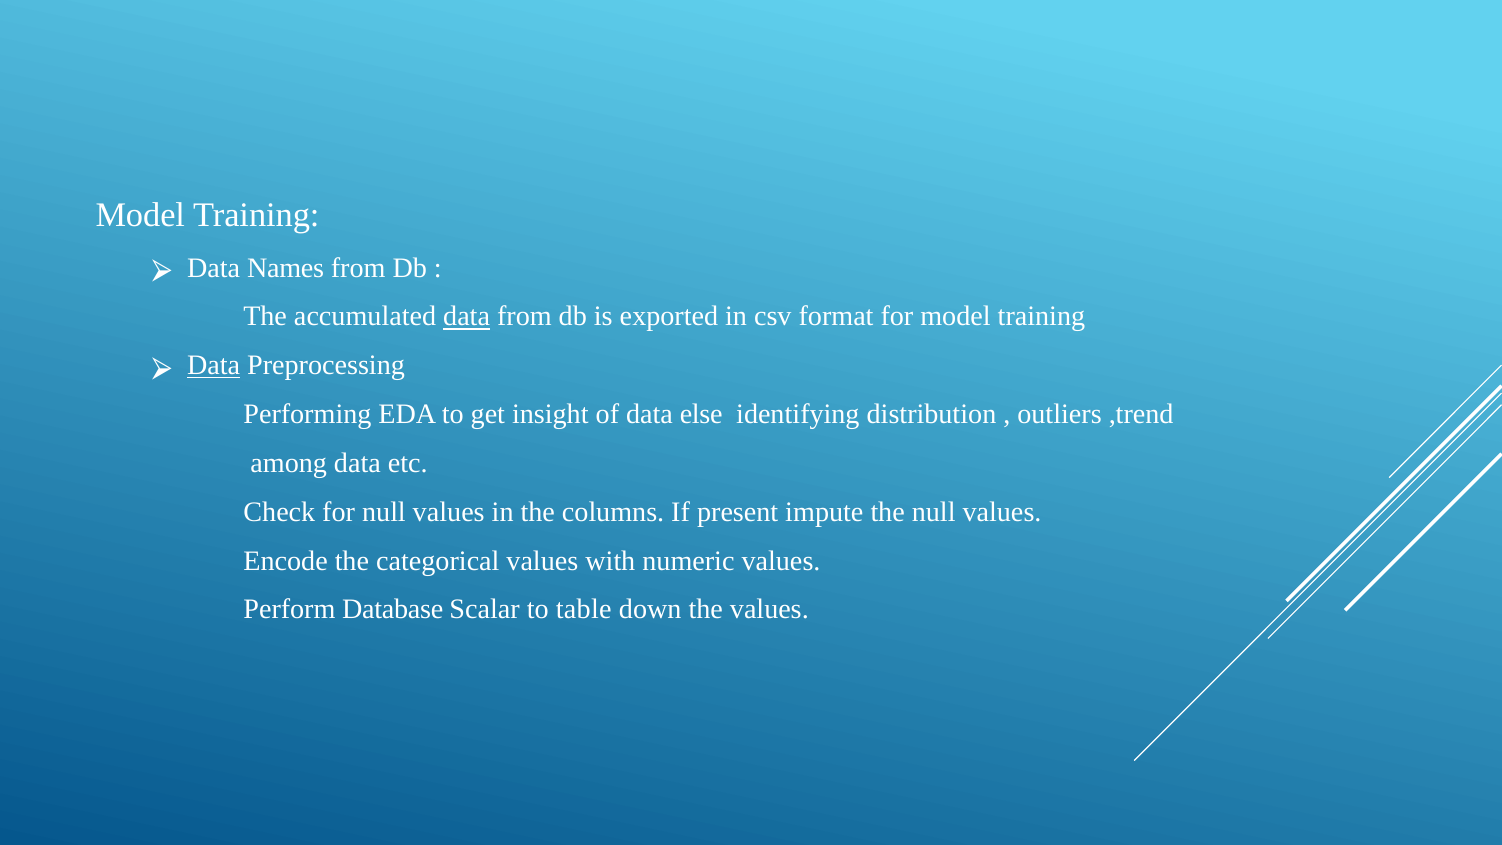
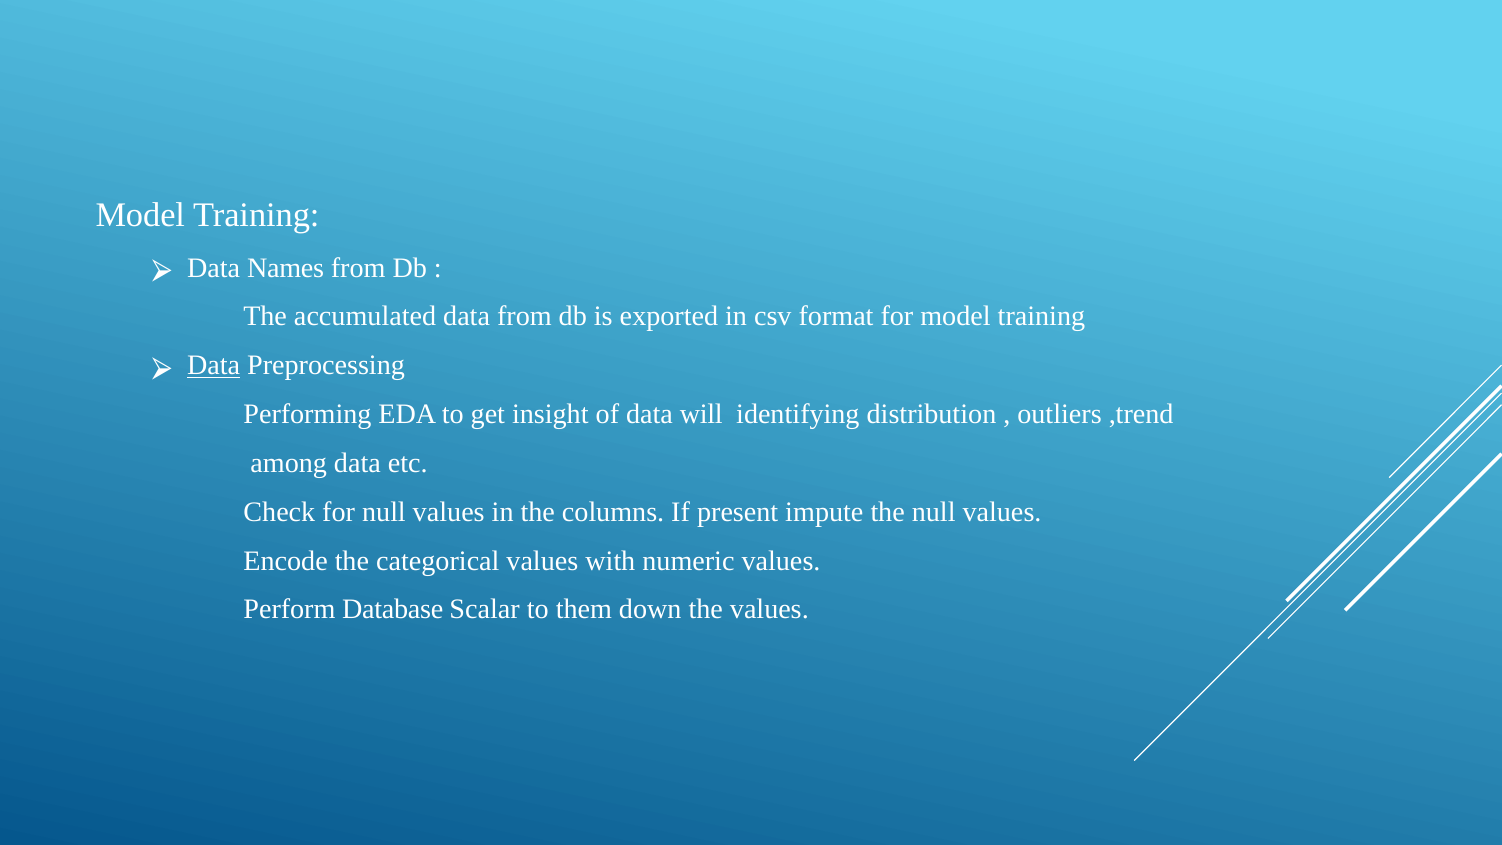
data underline: present -> none (467, 317)
else: else -> will (701, 414)
table: table -> them (584, 610)
